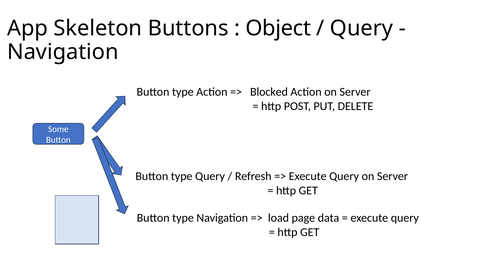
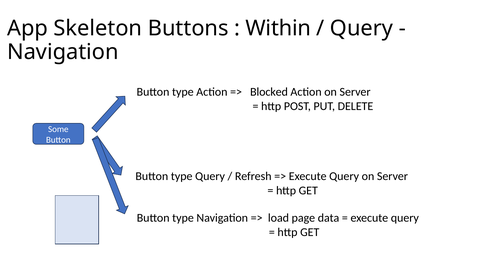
Object: Object -> Within (278, 28)
